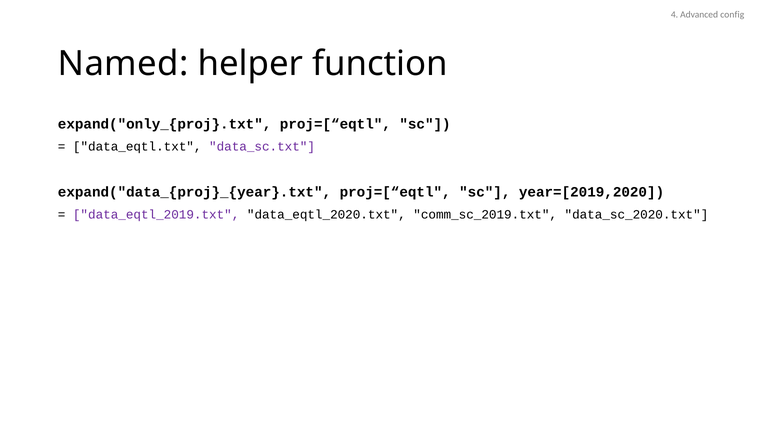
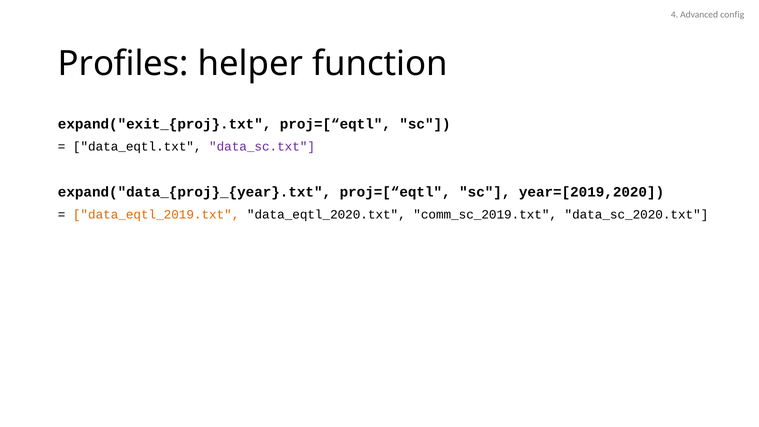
Named: Named -> Profiles (123, 64)
expand("only_{proj}.txt: expand("only_{proj}.txt -> expand("exit_{proj}.txt (165, 124)
data_eqtl_2019.txt colour: purple -> orange (156, 215)
